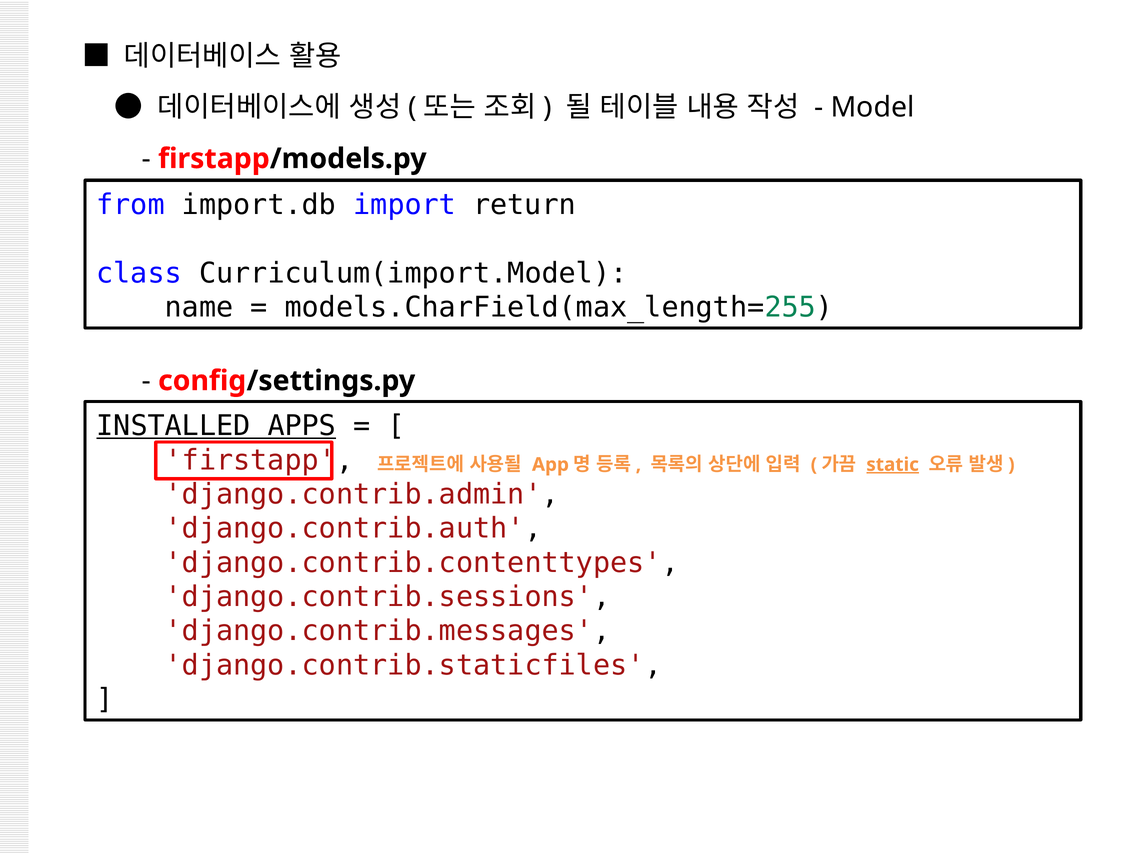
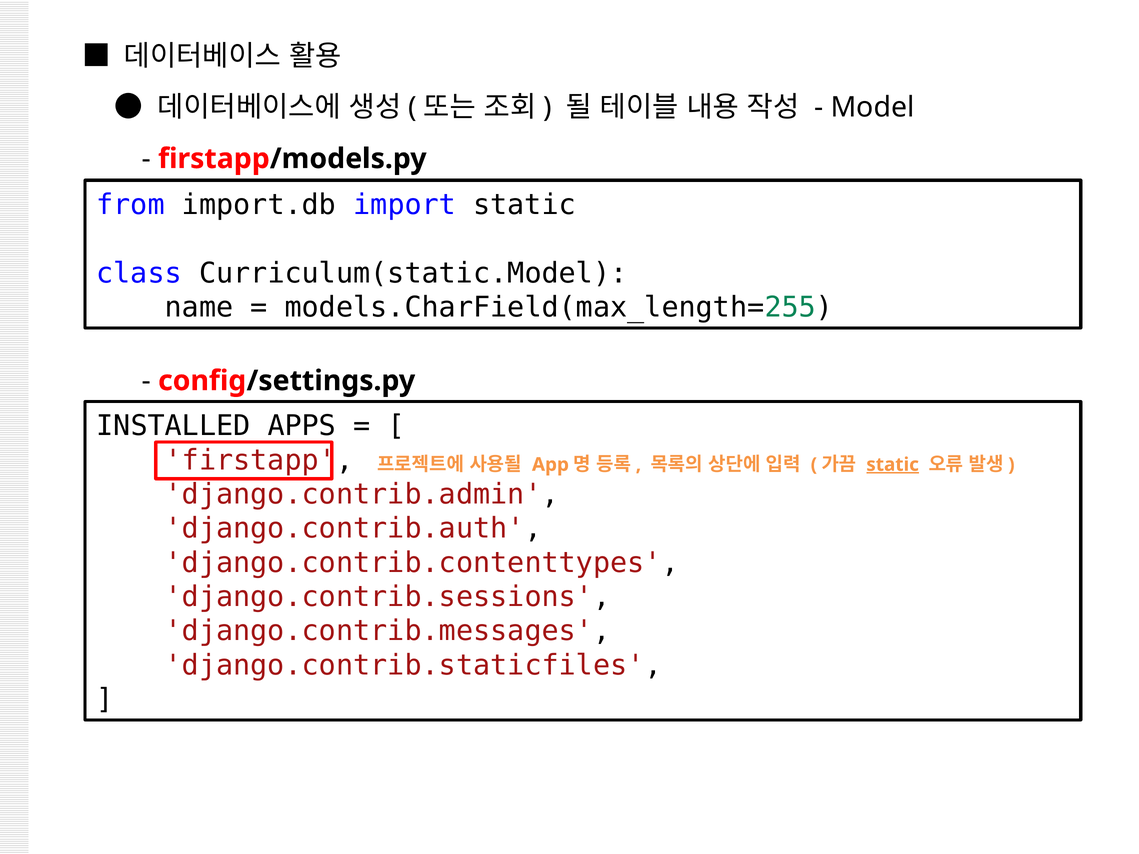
import return: return -> static (524, 205)
Curriculum(import.Model: Curriculum(import.Model -> Curriculum(static.Model (413, 273)
INSTALLED_APPS underline: present -> none (216, 426)
